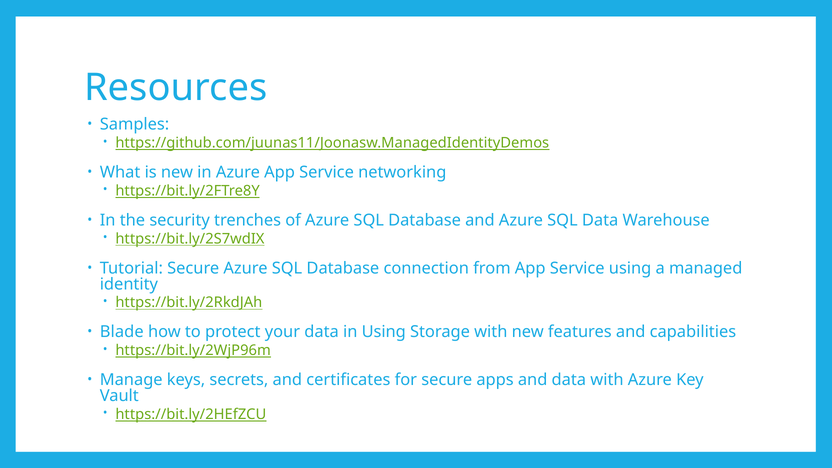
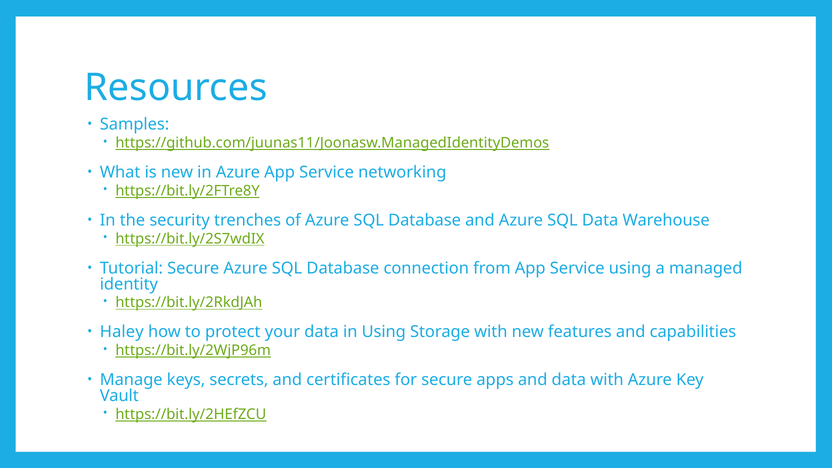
Blade: Blade -> Haley (122, 332)
